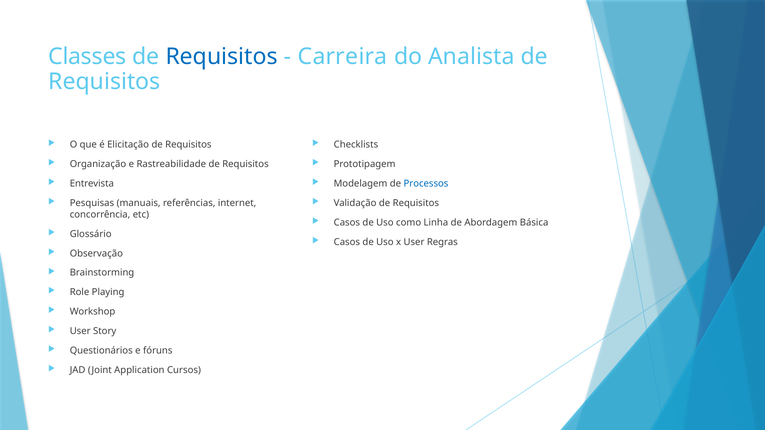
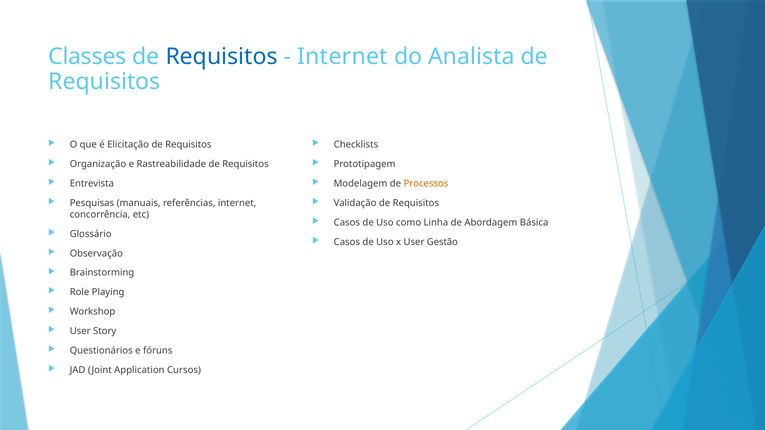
Carreira: Carreira -> Internet (343, 57)
Processos colour: blue -> orange (426, 184)
Regras: Regras -> Gestão (442, 242)
